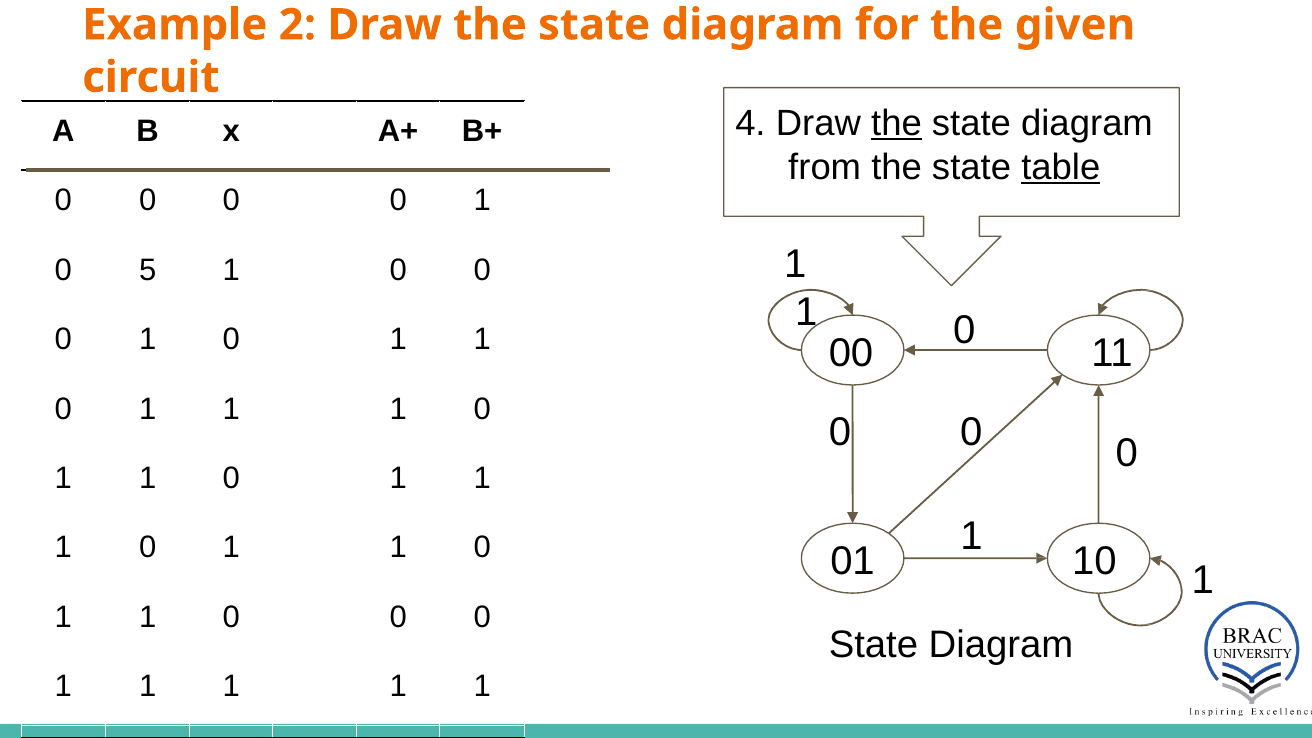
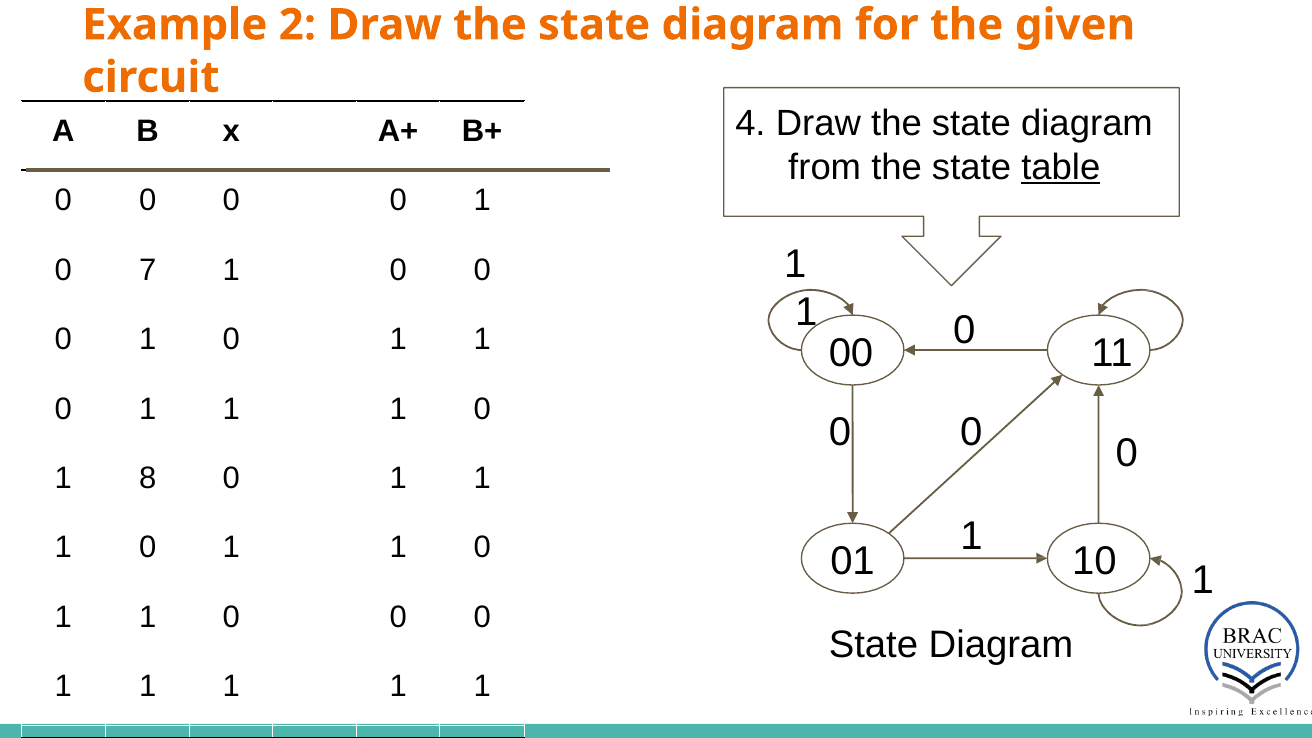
the underline: present -> none (896, 123)
5: 5 -> 7 (148, 270)
1: 1 -> 8 (148, 478)
